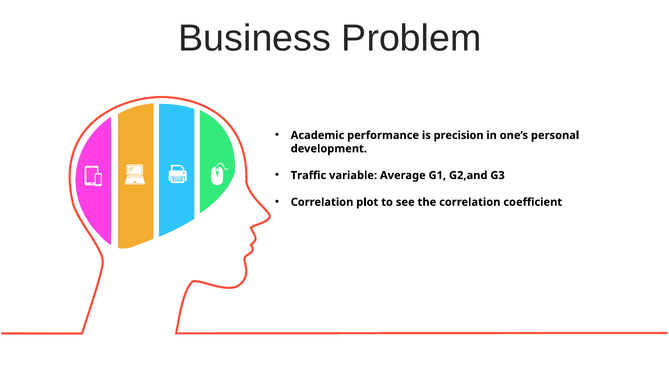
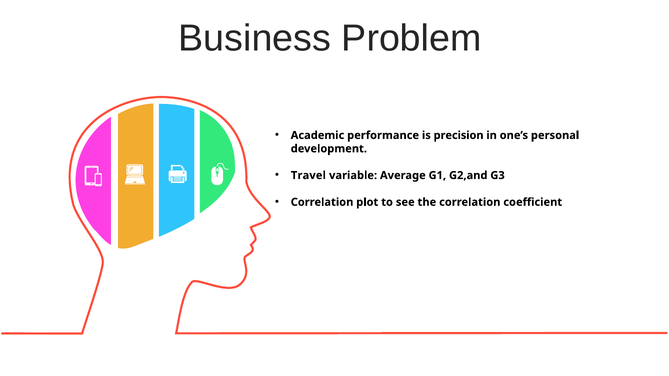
Traffic: Traffic -> Travel (308, 176)
